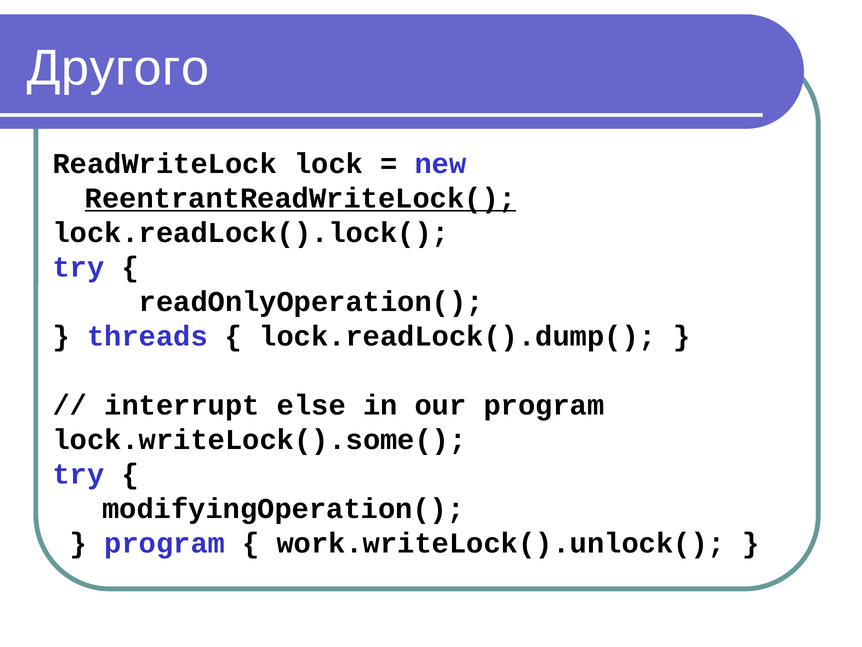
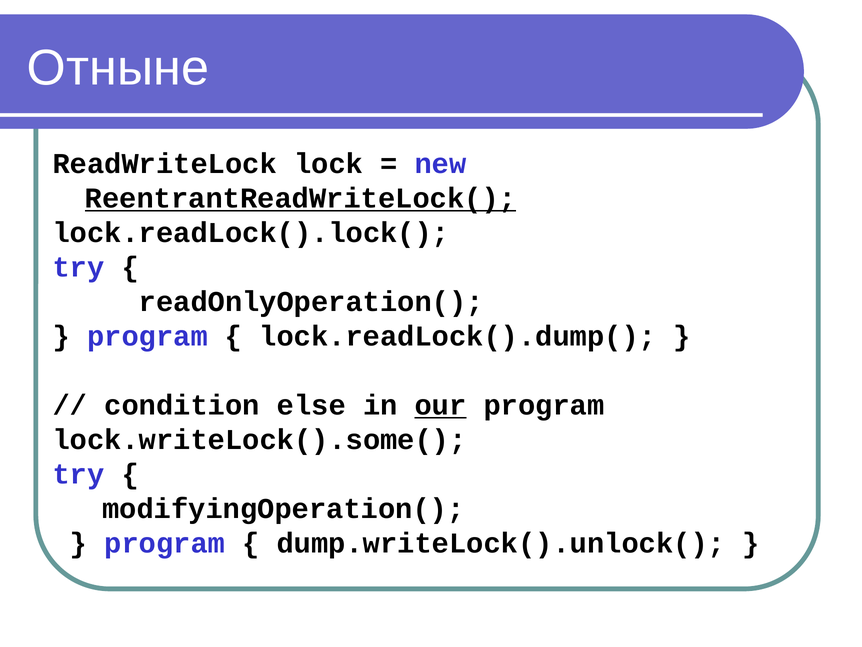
Другого: Другого -> Отныне (118, 68)
threads: threads -> program (147, 336)
interrupt: interrupt -> condition (182, 405)
our underline: none -> present (441, 405)
work.writeLock().unlock(: work.writeLock().unlock( -> dump.writeLock().unlock( (501, 543)
